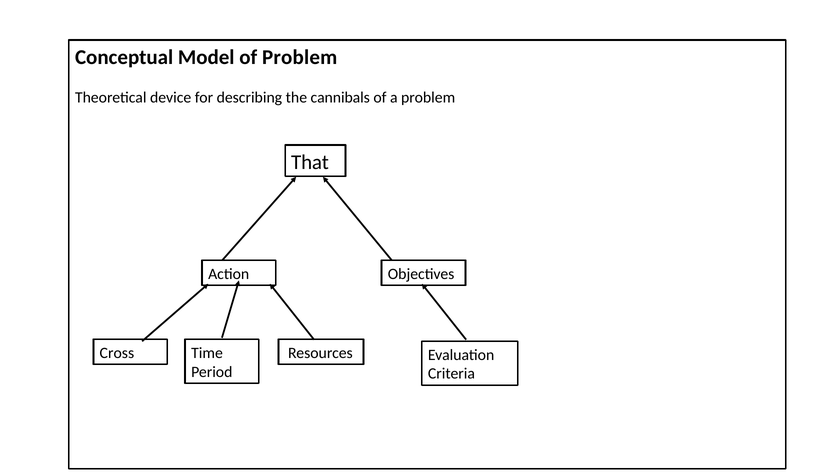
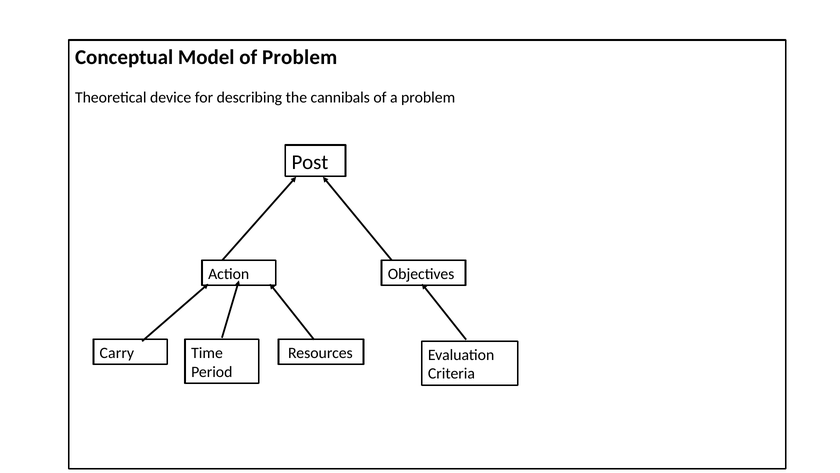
That: That -> Post (310, 162)
Cross: Cross -> Carry (117, 353)
